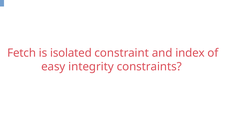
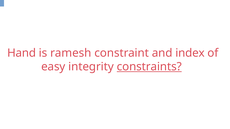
Fetch: Fetch -> Hand (22, 53)
isolated: isolated -> ramesh (71, 53)
constraints underline: none -> present (149, 67)
